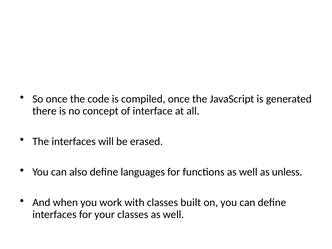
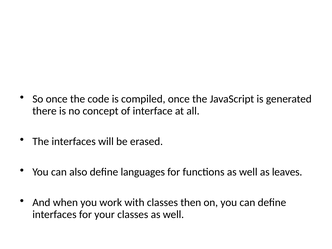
unless: unless -> leaves (287, 172)
built: built -> then (191, 203)
